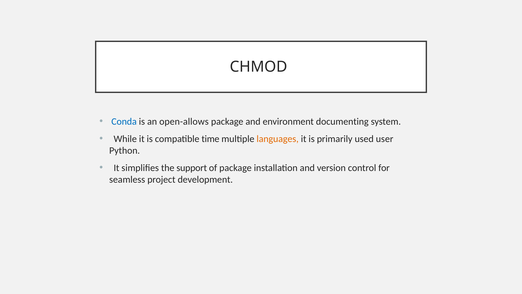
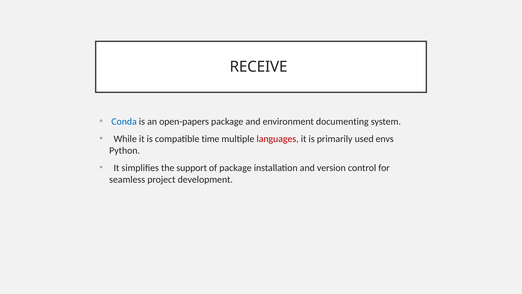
CHMOD: CHMOD -> RECEIVE (259, 67)
open-allows: open-allows -> open-papers (184, 121)
languages colour: orange -> red (278, 139)
user: user -> envs (385, 139)
